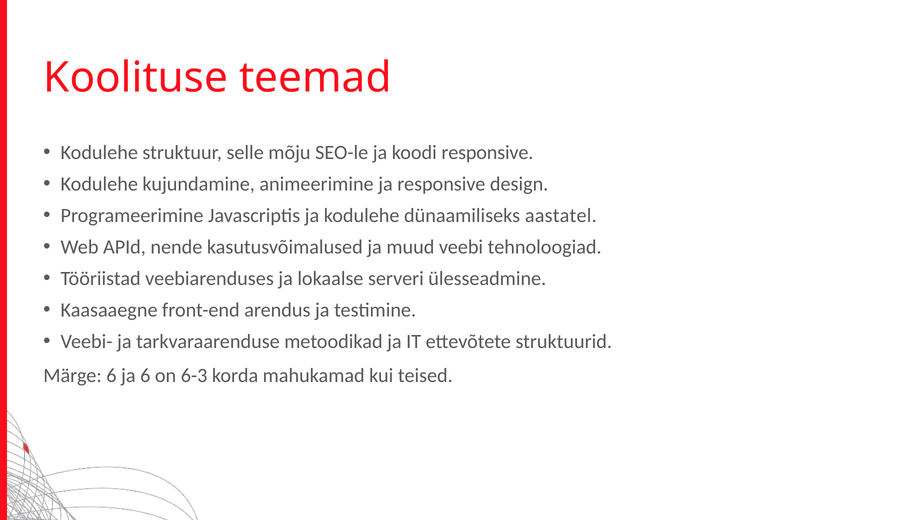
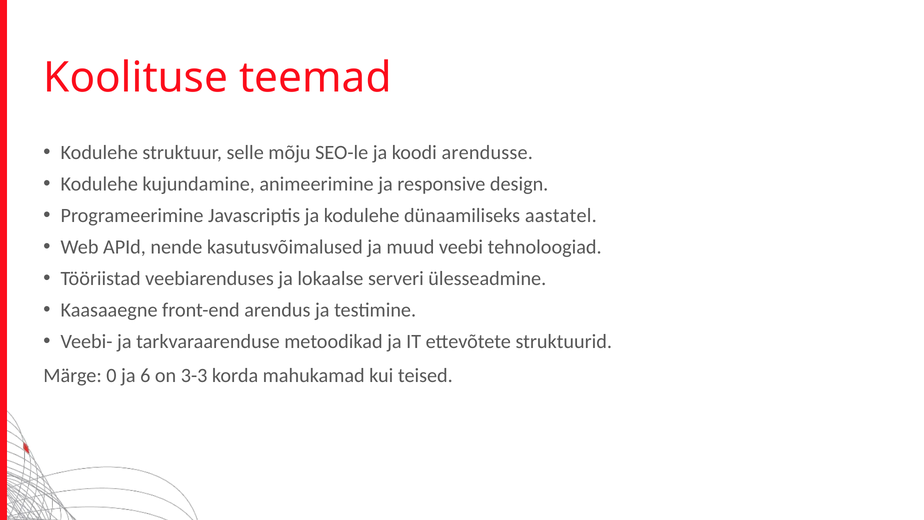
koodi responsive: responsive -> arendusse (487, 153)
Märge 6: 6 -> 0 (111, 376)
6-3: 6-3 -> 3-3 (194, 376)
